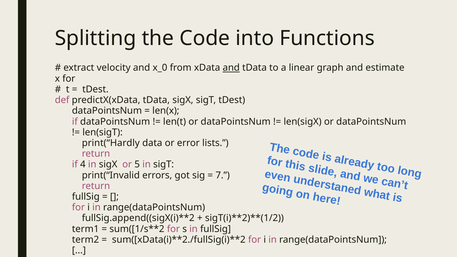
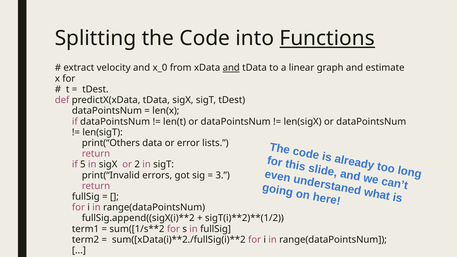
Functions underline: none -> present (327, 38)
print(“Hardly: print(“Hardly -> print(“Others (111, 143)
4: 4 -> 5 (83, 165)
5: 5 -> 2 (137, 165)
7: 7 -> 3 (223, 175)
